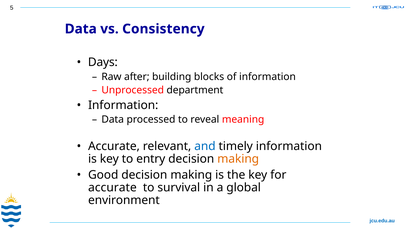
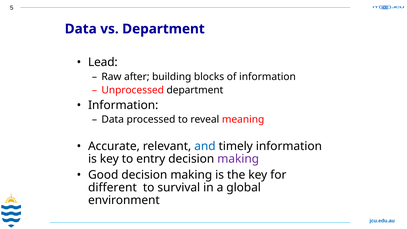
vs Consistency: Consistency -> Department (163, 29)
Days: Days -> Lead (103, 62)
making colour: orange -> purple (238, 159)
accurate: accurate -> different (112, 188)
